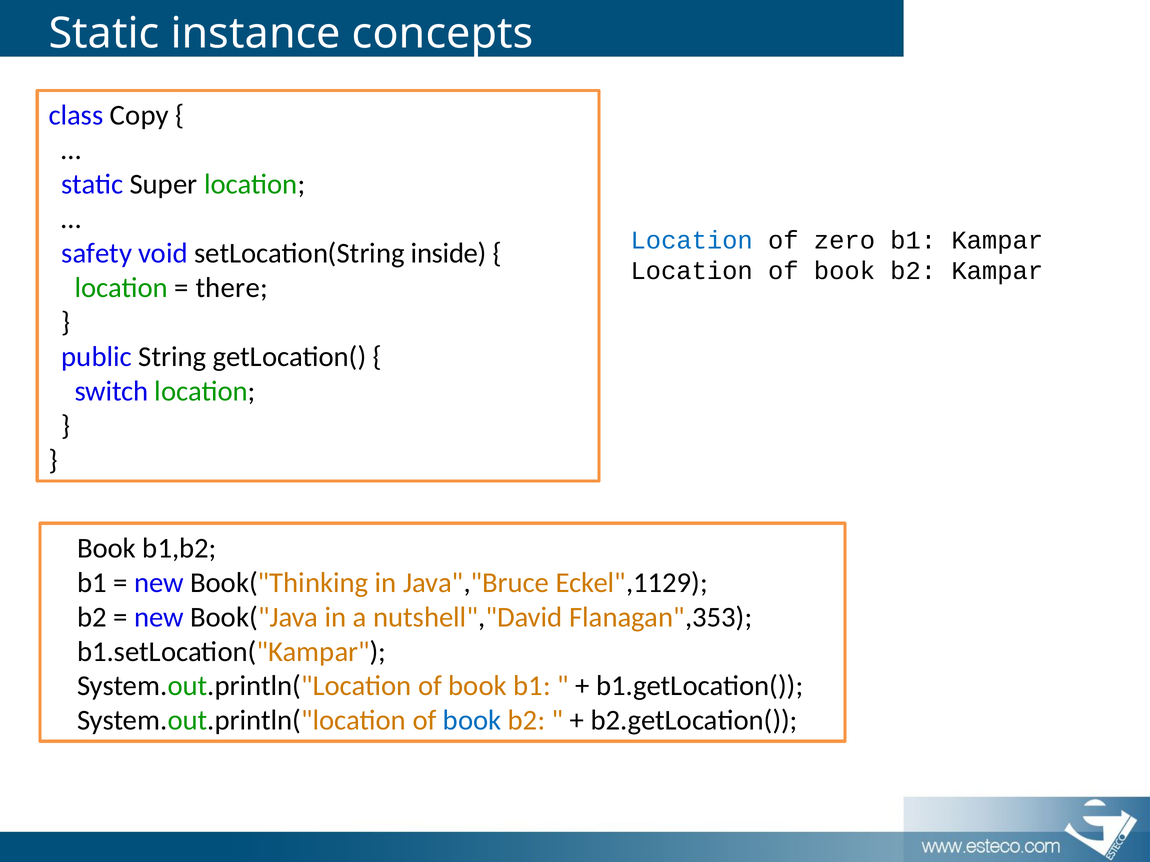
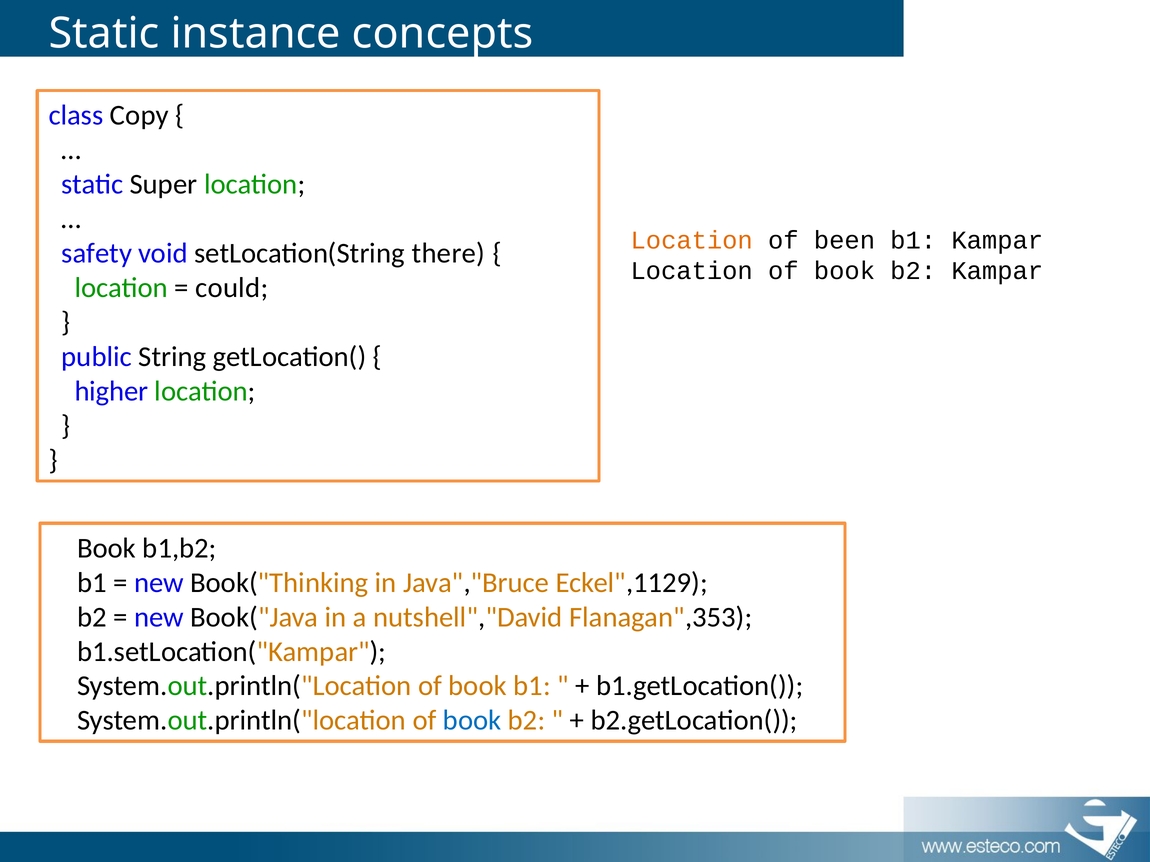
Location colour: blue -> orange (692, 240)
zero: zero -> been (844, 240)
inside: inside -> there (448, 253)
there: there -> could (232, 288)
switch: switch -> higher (111, 391)
